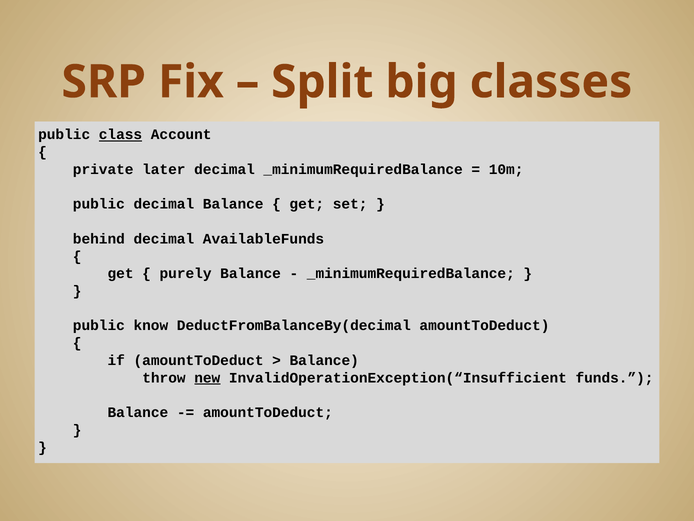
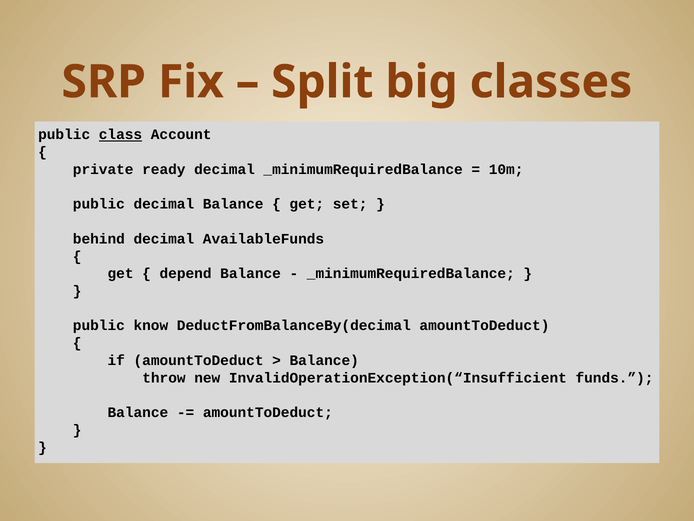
later: later -> ready (164, 169)
purely: purely -> depend (186, 273)
new underline: present -> none (207, 377)
